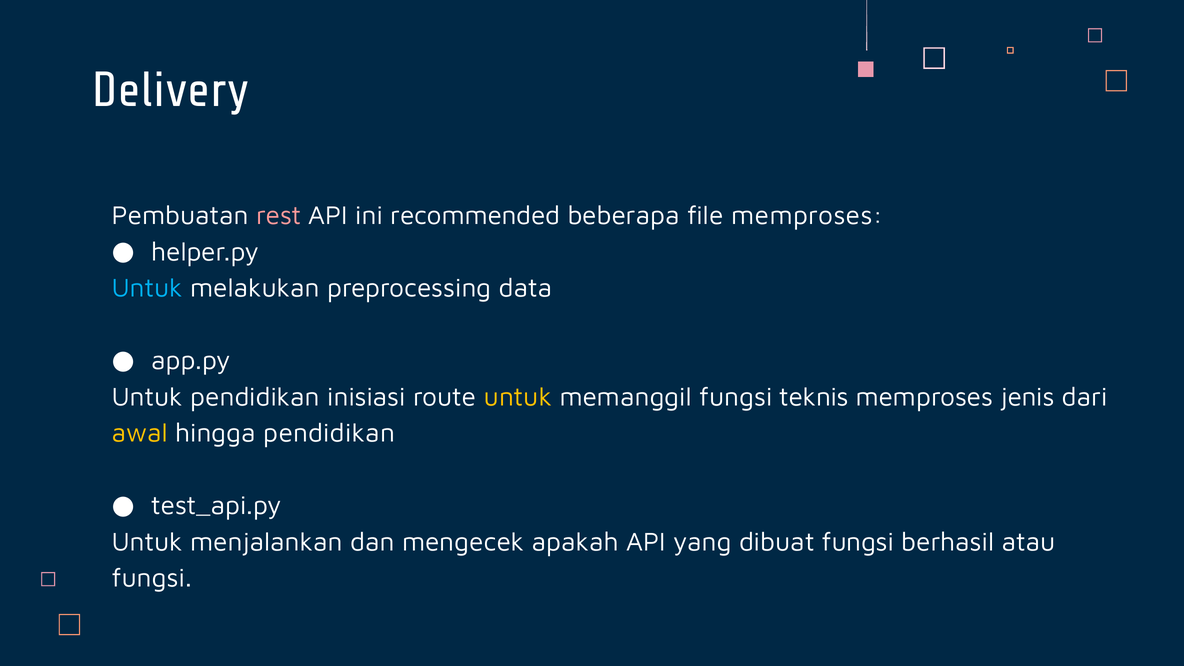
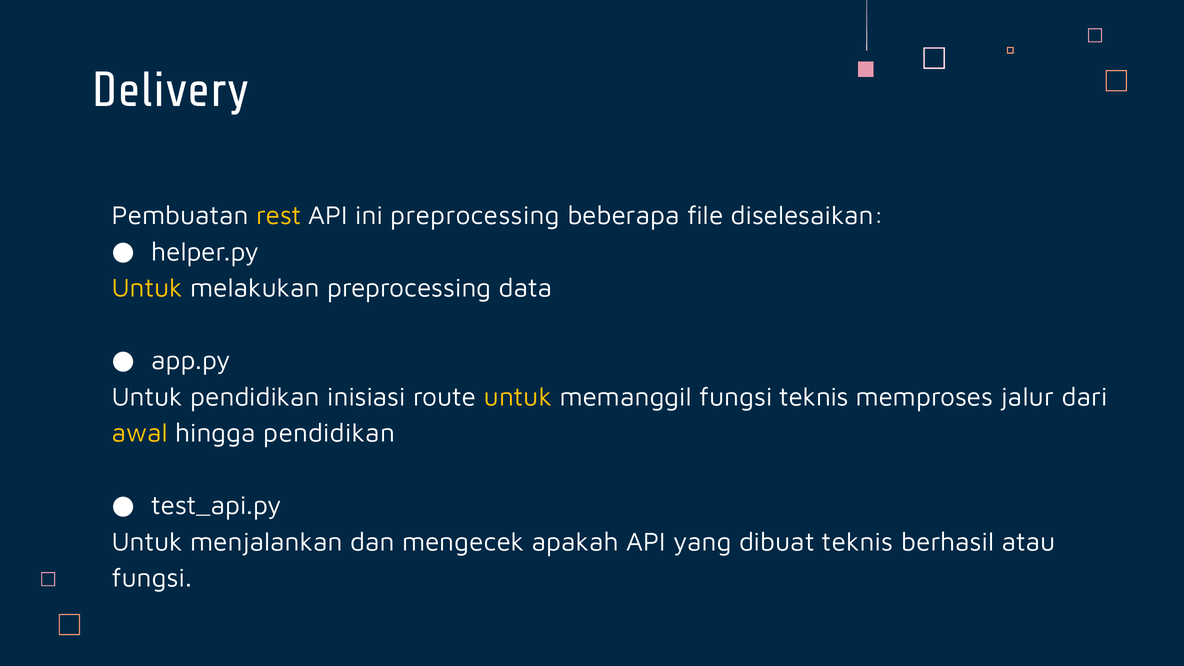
rest colour: pink -> yellow (279, 216)
ini recommended: recommended -> preprocessing (475, 216)
file memproses: memproses -> diselesaikan (807, 216)
Untuk colour: light blue -> yellow (147, 288)
jenis: jenis -> jalur (1027, 397)
dibuat fungsi: fungsi -> teknis (858, 542)
